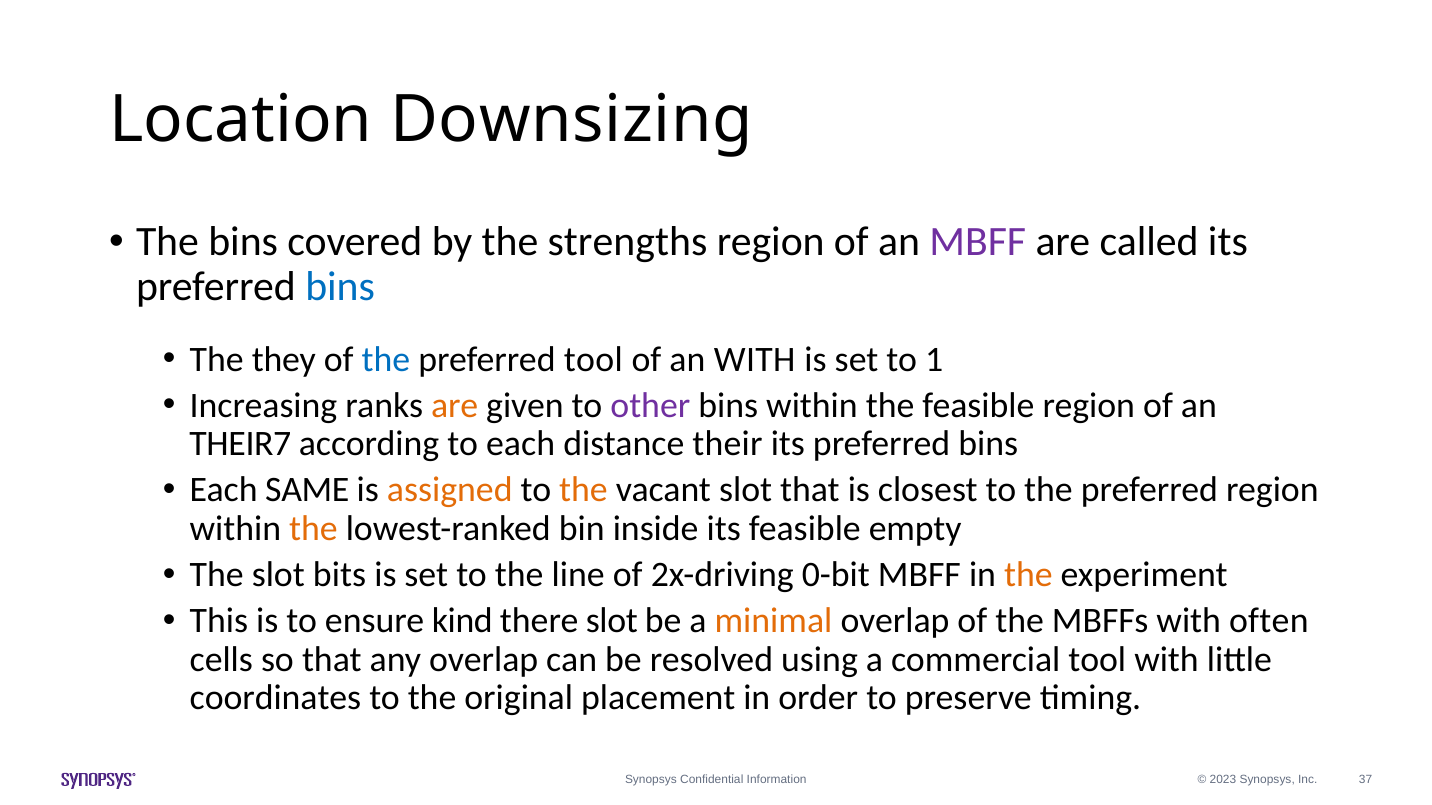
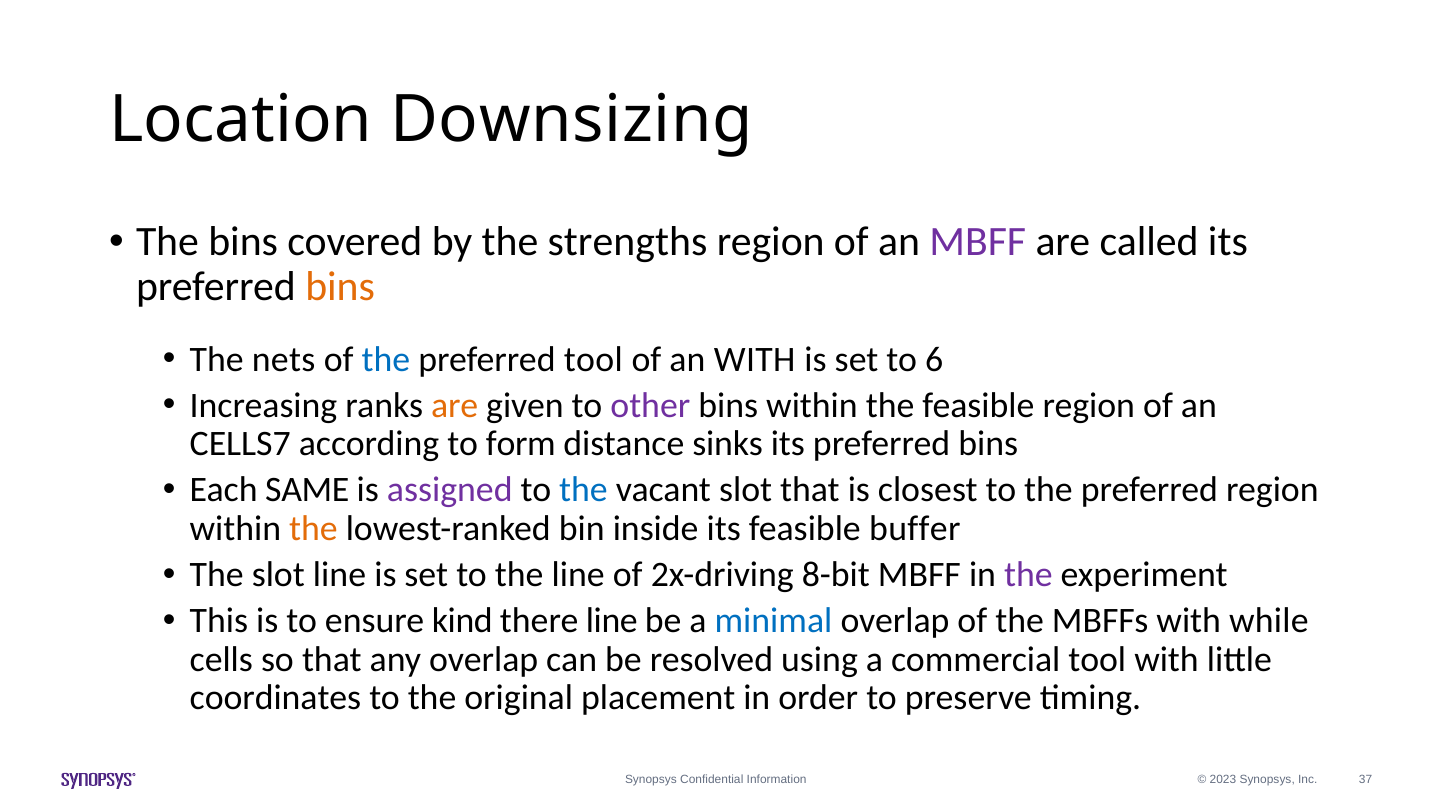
bins colour: blue -> orange (340, 287)
they: they -> nets (284, 359)
1: 1 -> 6 (934, 359)
THEIR7: THEIR7 -> CELLS7 (240, 444)
to each: each -> form (521, 444)
their: their -> sinks (728, 444)
assigned colour: orange -> purple (450, 490)
the colour: orange -> blue (584, 490)
empty: empty -> buffer (915, 529)
slot bits: bits -> line (340, 575)
0-bit: 0-bit -> 8-bit (836, 575)
the colour: orange -> purple (1028, 575)
there slot: slot -> line (612, 621)
minimal colour: orange -> blue (774, 621)
often: often -> while (1269, 621)
